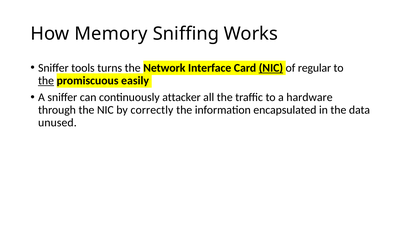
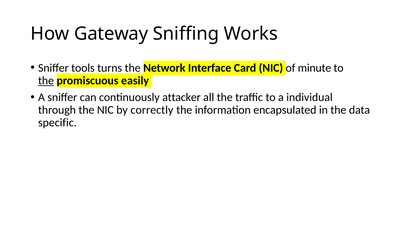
Memory: Memory -> Gateway (111, 34)
NIC underline: present -> none (271, 68)
regular: regular -> minute (314, 68)
hardware: hardware -> individual (310, 97)
unused: unused -> specific (57, 122)
